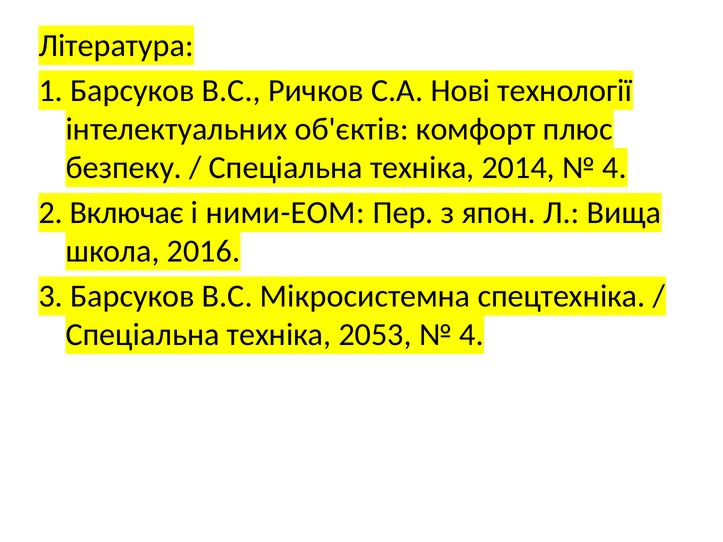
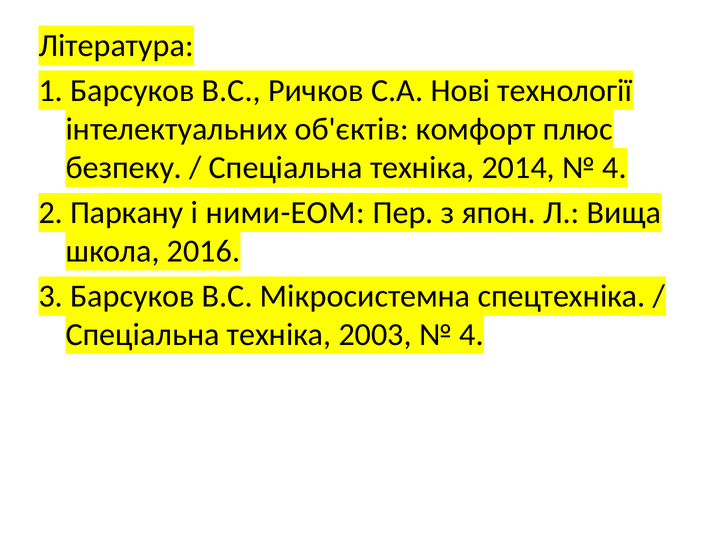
Включає: Включає -> Паркану (127, 213)
2053: 2053 -> 2003 (375, 335)
